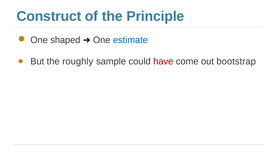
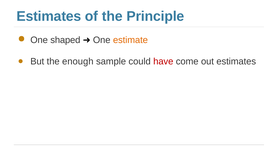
Construct: Construct -> Estimates (49, 16)
estimate colour: blue -> orange (130, 40)
roughly: roughly -> enough (78, 61)
out bootstrap: bootstrap -> estimates (236, 61)
